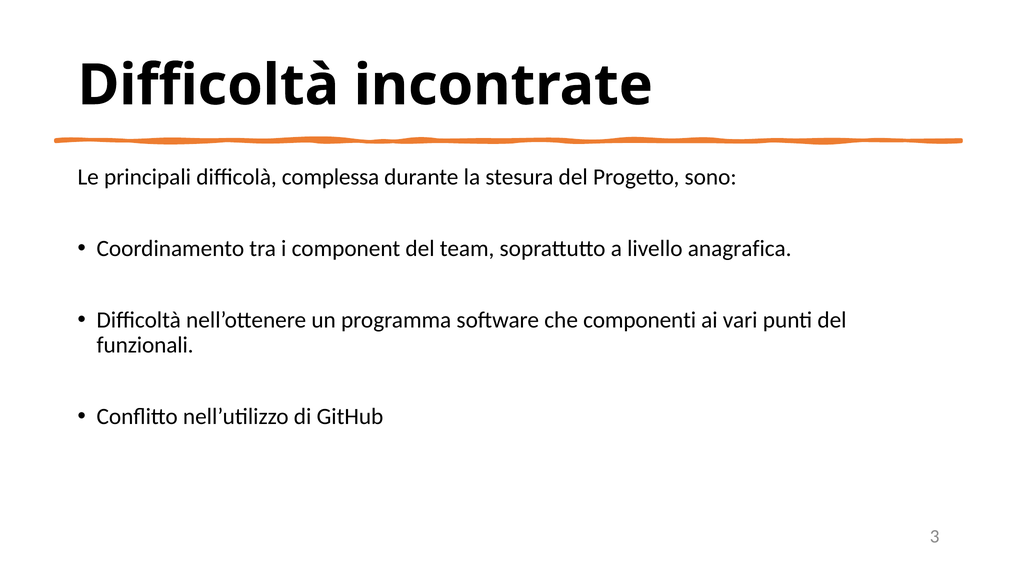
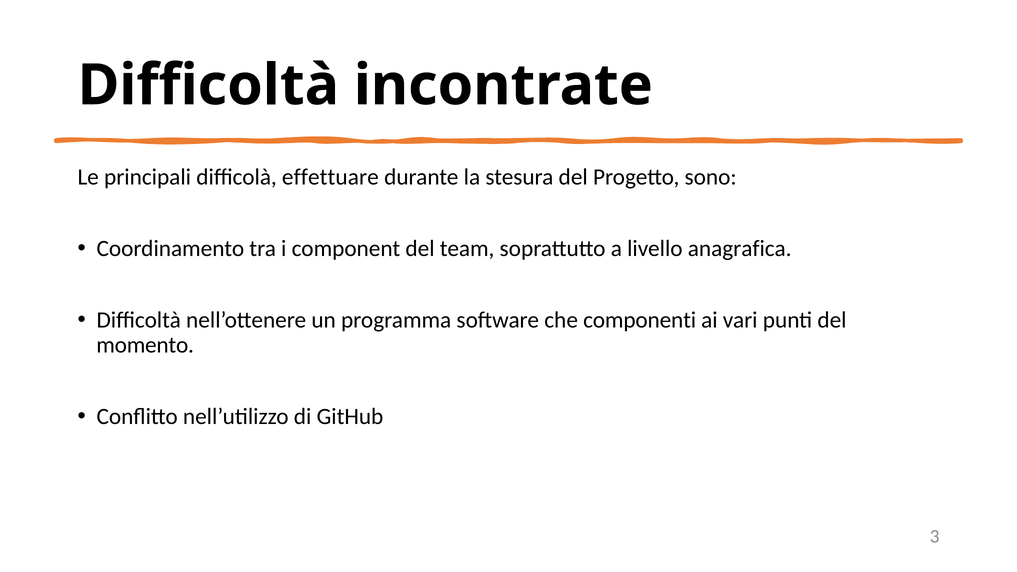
complessa: complessa -> effettuare (330, 177)
funzionali: funzionali -> momento (145, 345)
